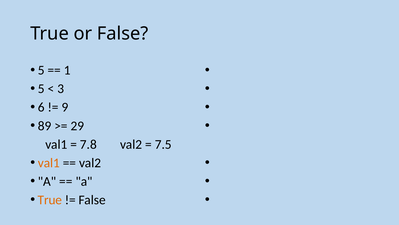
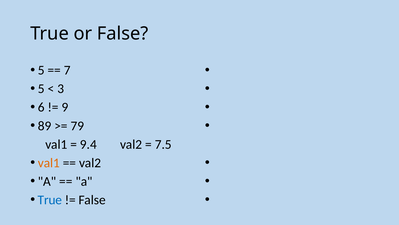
1: 1 -> 7 (67, 70)
29: 29 -> 79 (77, 126)
7.8: 7.8 -> 9.4 (88, 144)
True colour: orange -> blue (50, 199)
